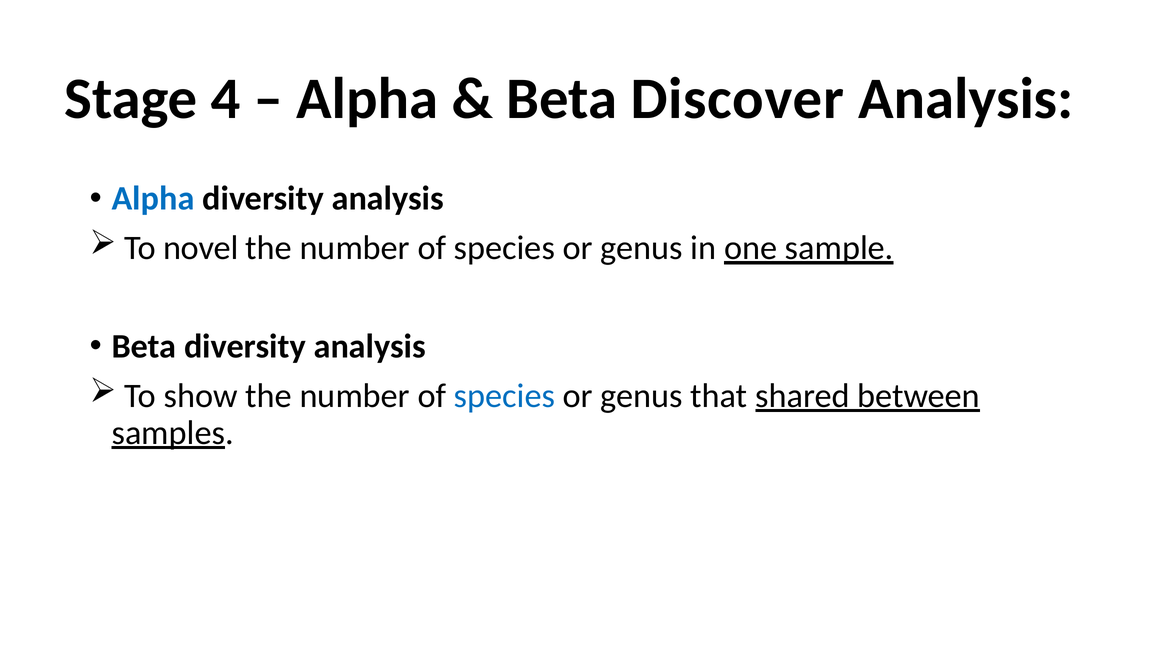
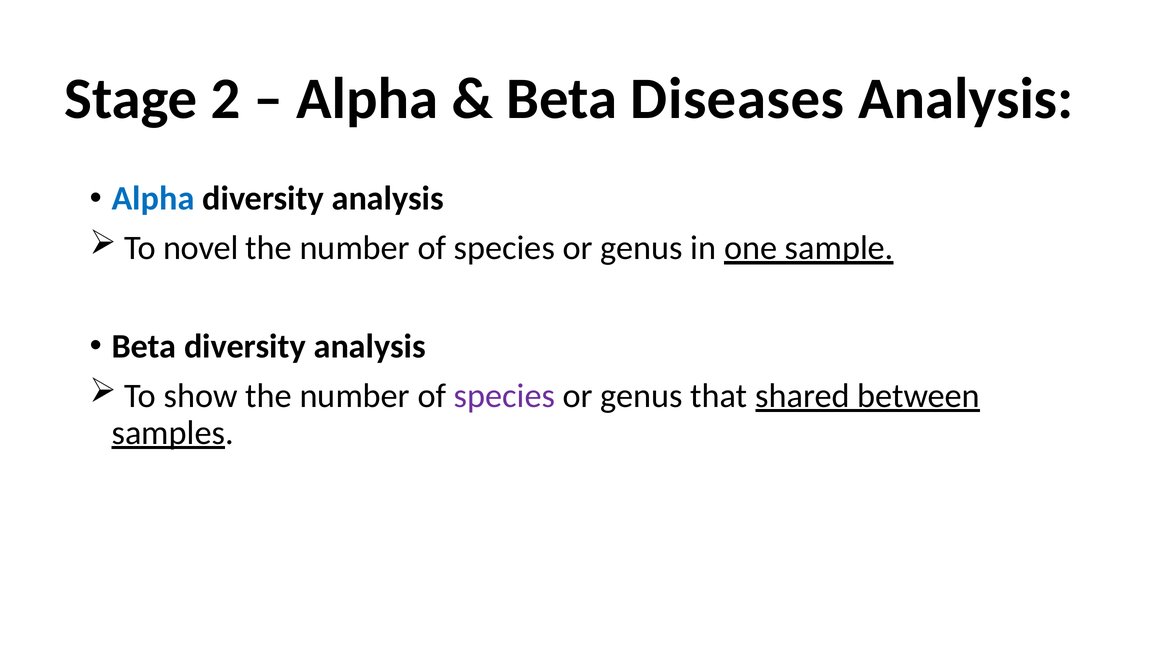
4: 4 -> 2 (226, 99)
Discover: Discover -> Diseases (737, 99)
species colour: blue -> purple (504, 396)
